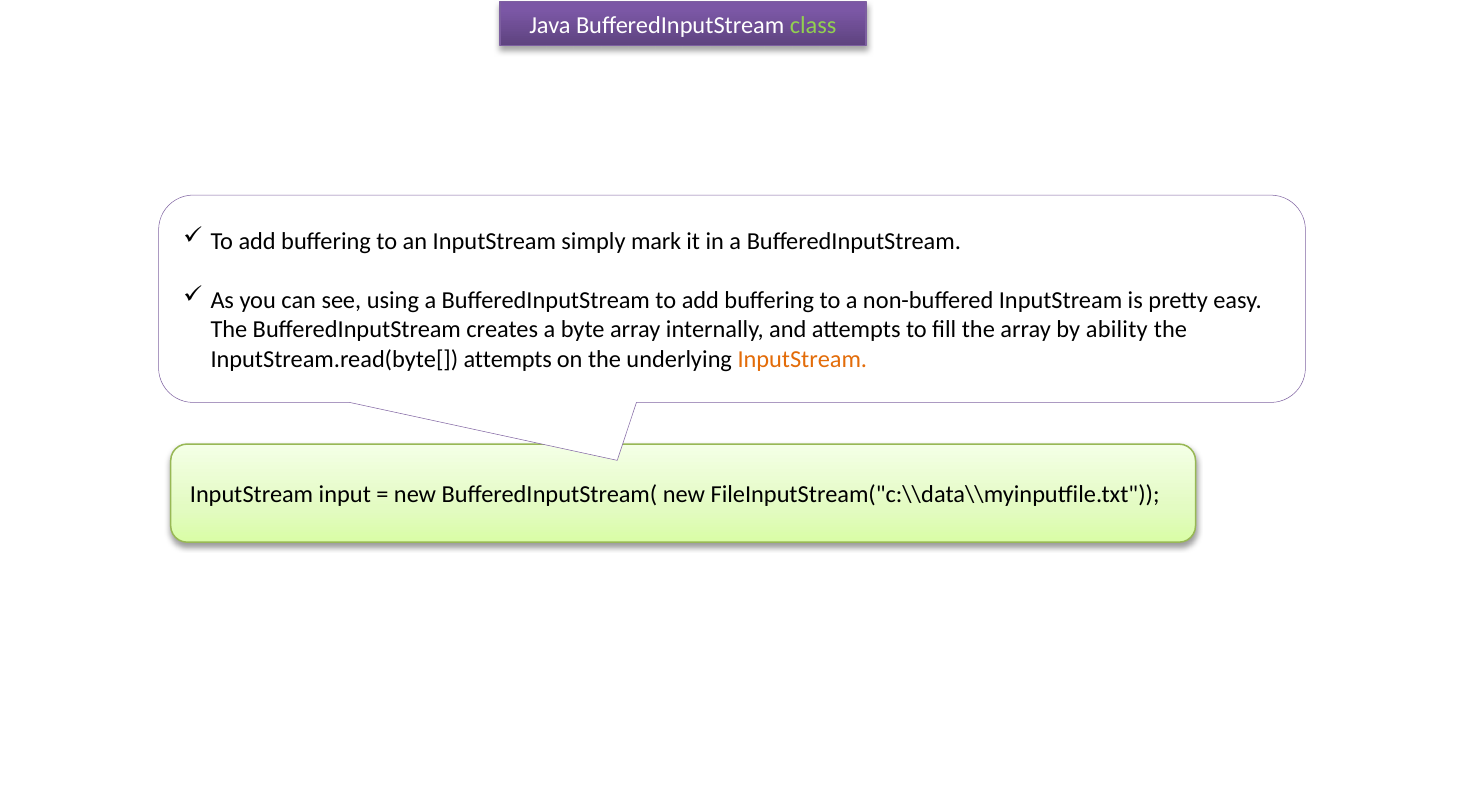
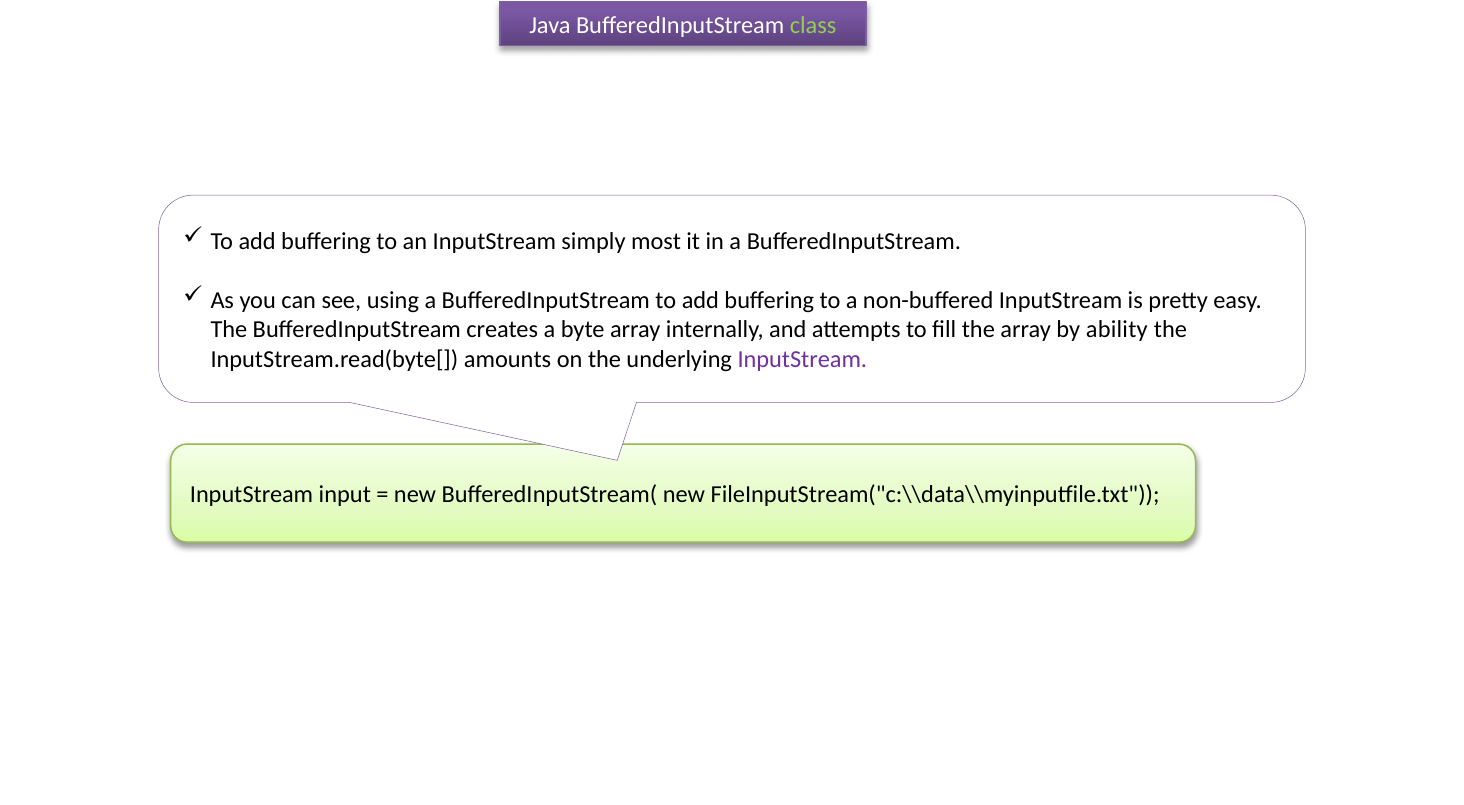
mark: mark -> most (656, 242)
InputStream.read(byte[ attempts: attempts -> amounts (508, 359)
InputStream colour: orange -> purple (802, 359)
